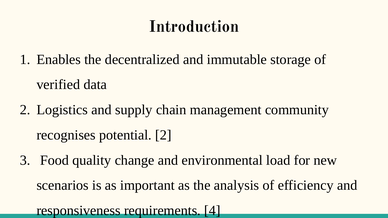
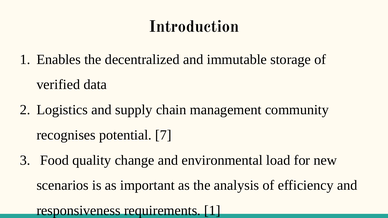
potential 2: 2 -> 7 (163, 135)
requirements 4: 4 -> 1 (212, 211)
